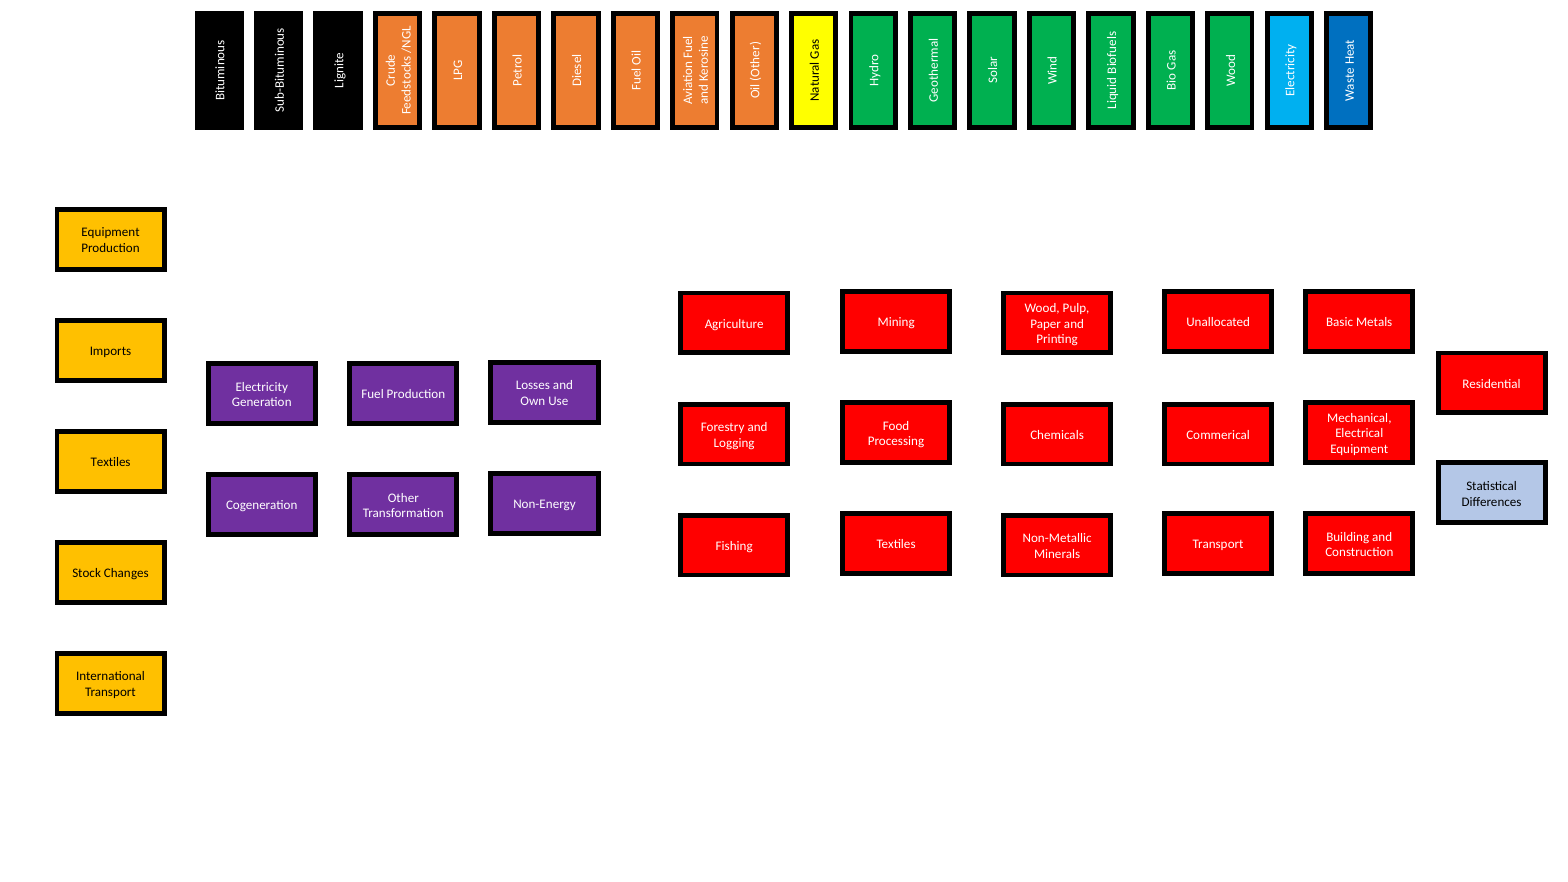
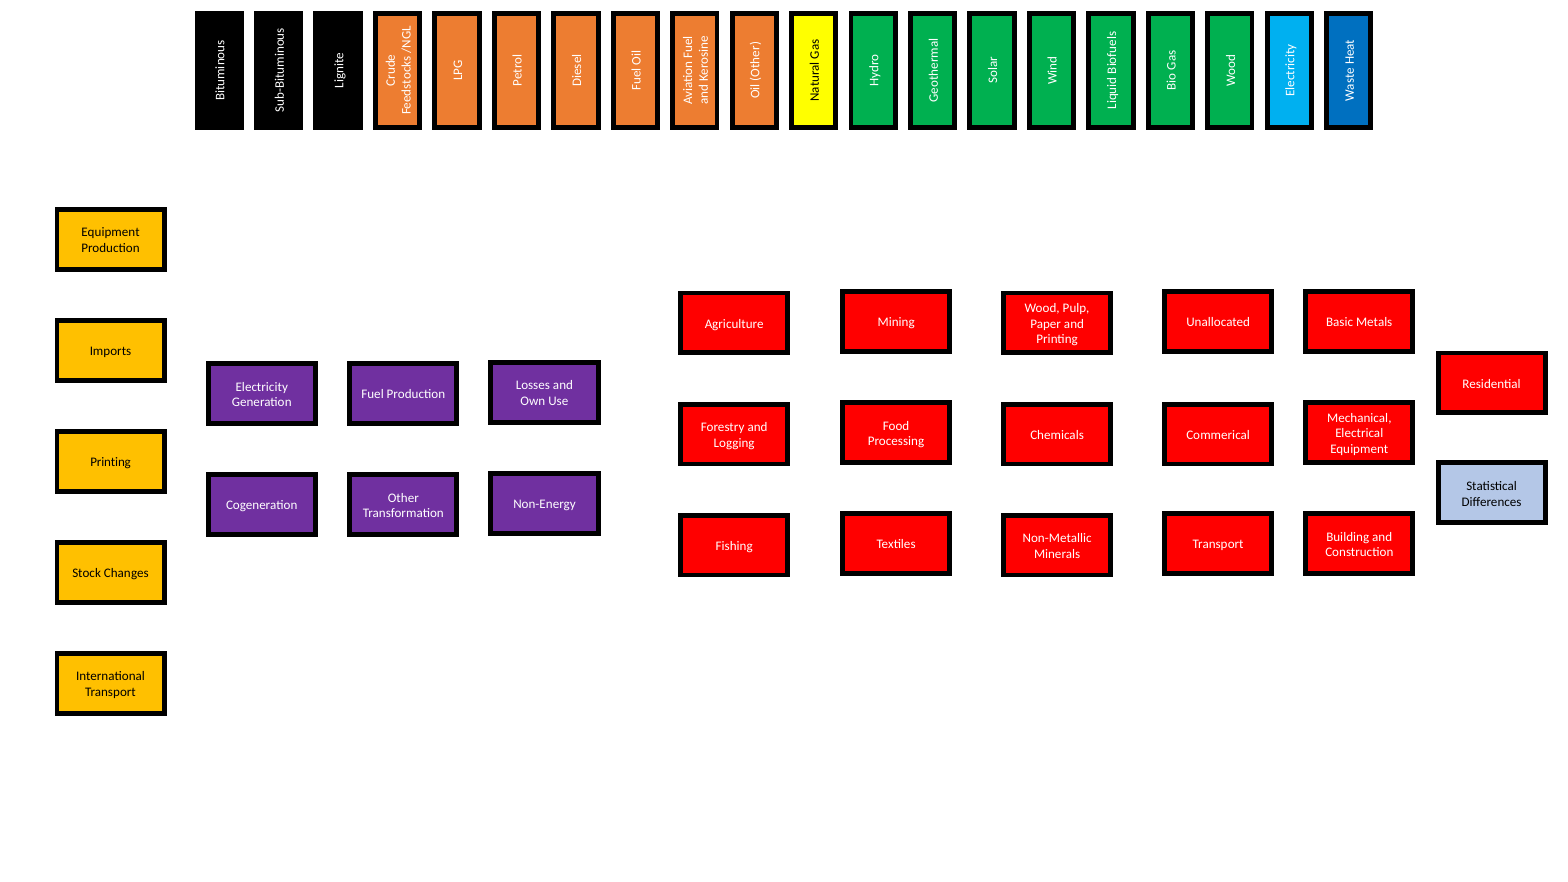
Textiles: Textiles -> Printing (111, 462)
